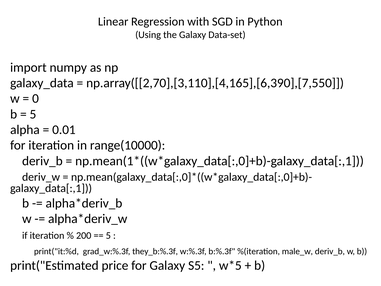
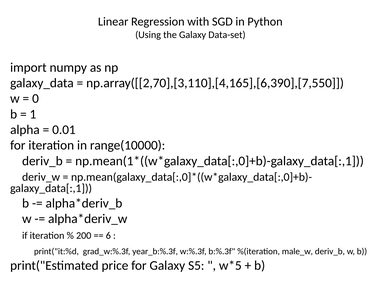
5: 5 -> 1 (33, 114)
5: 5 -> 6 (108, 235)
they_b:%.3f: they_b:%.3f -> year_b:%.3f (155, 251)
